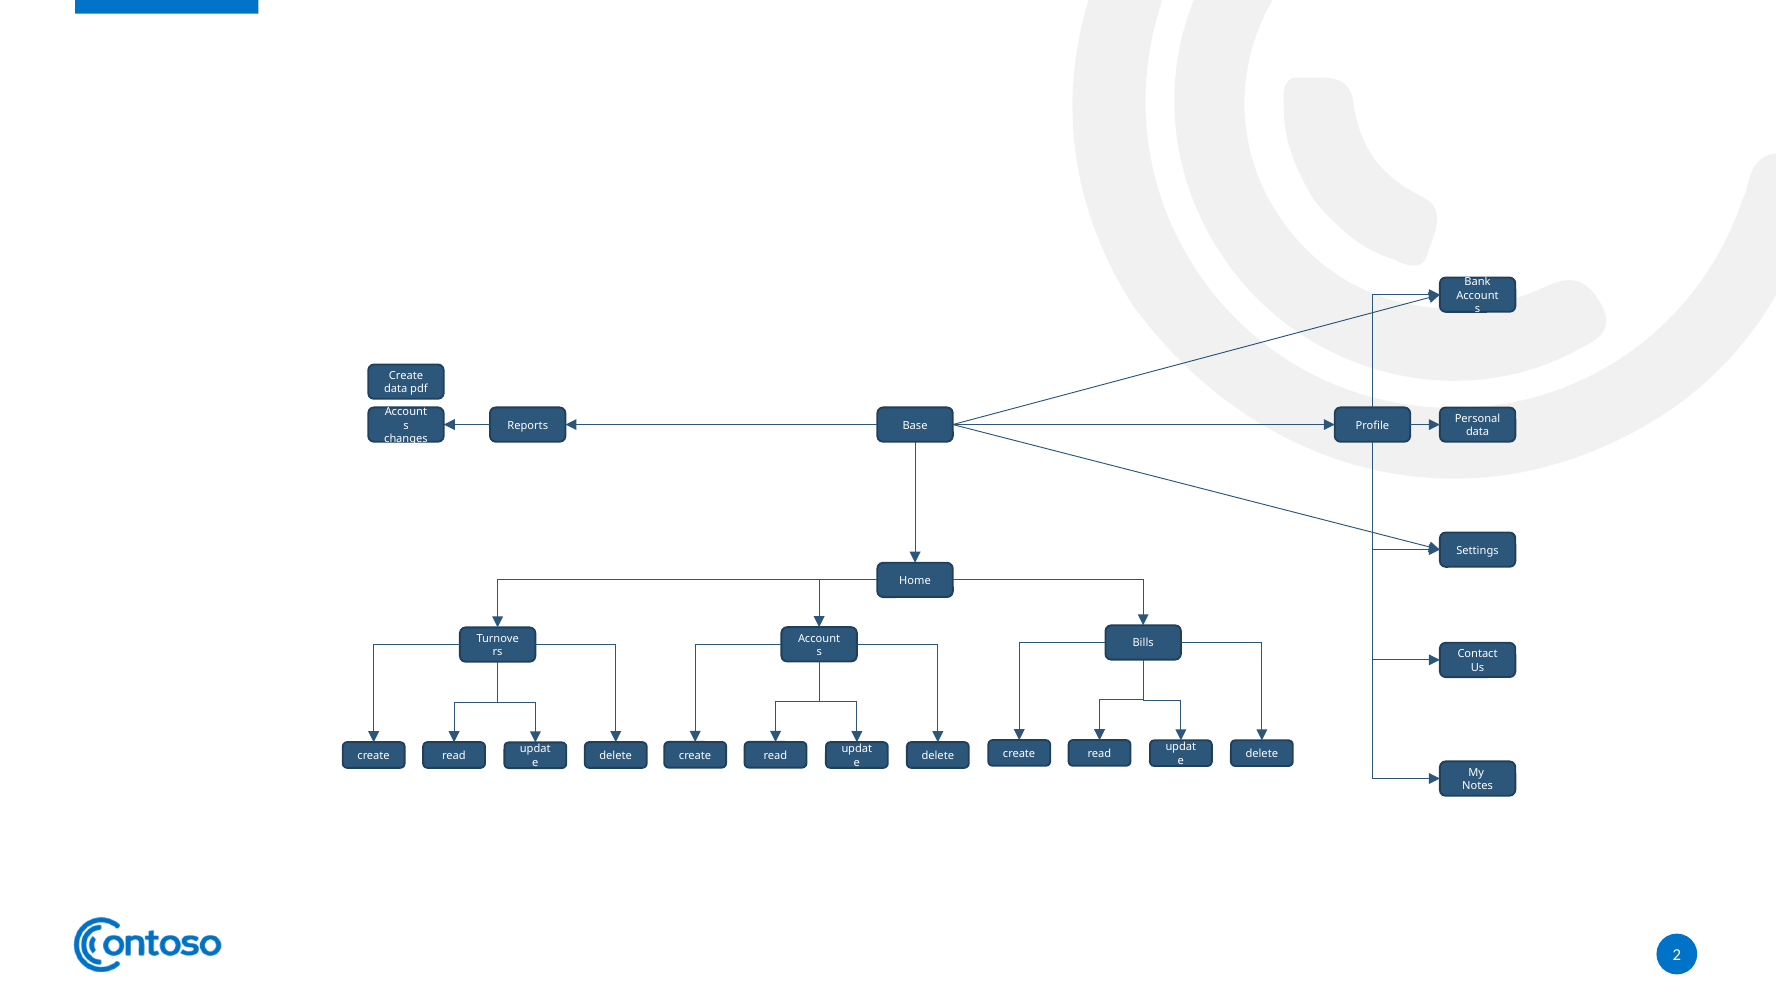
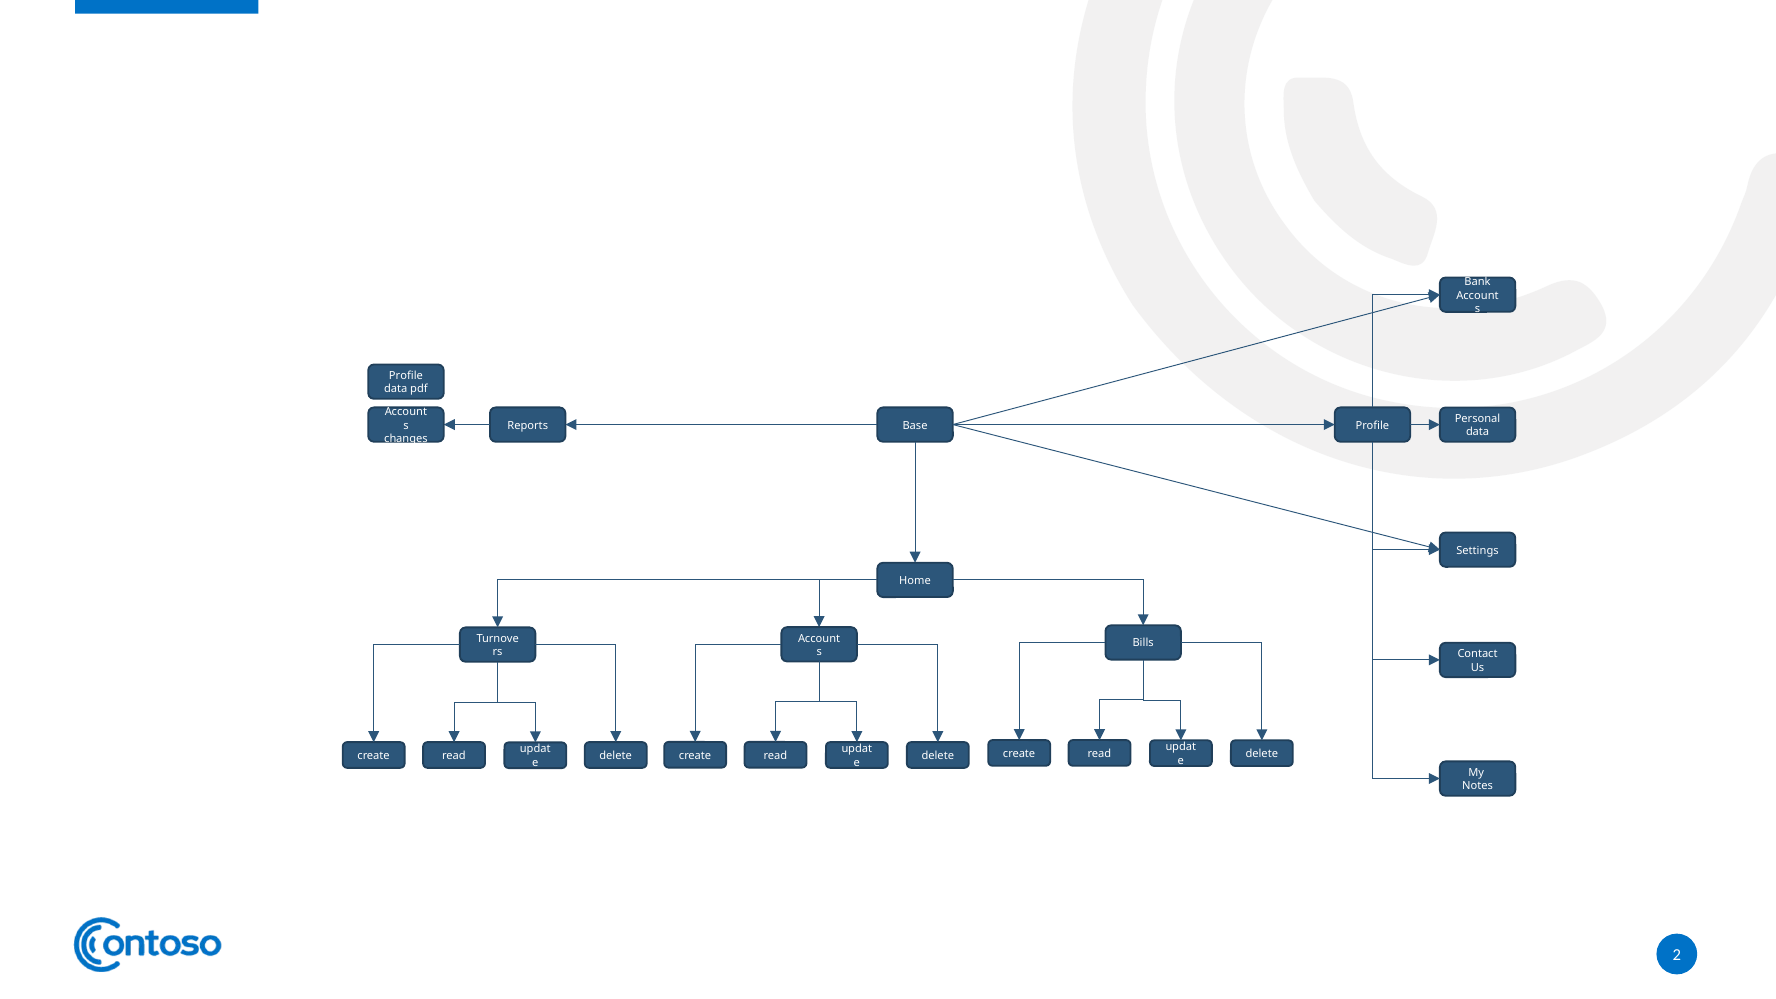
Create: Create -> Profile (406, 376)
